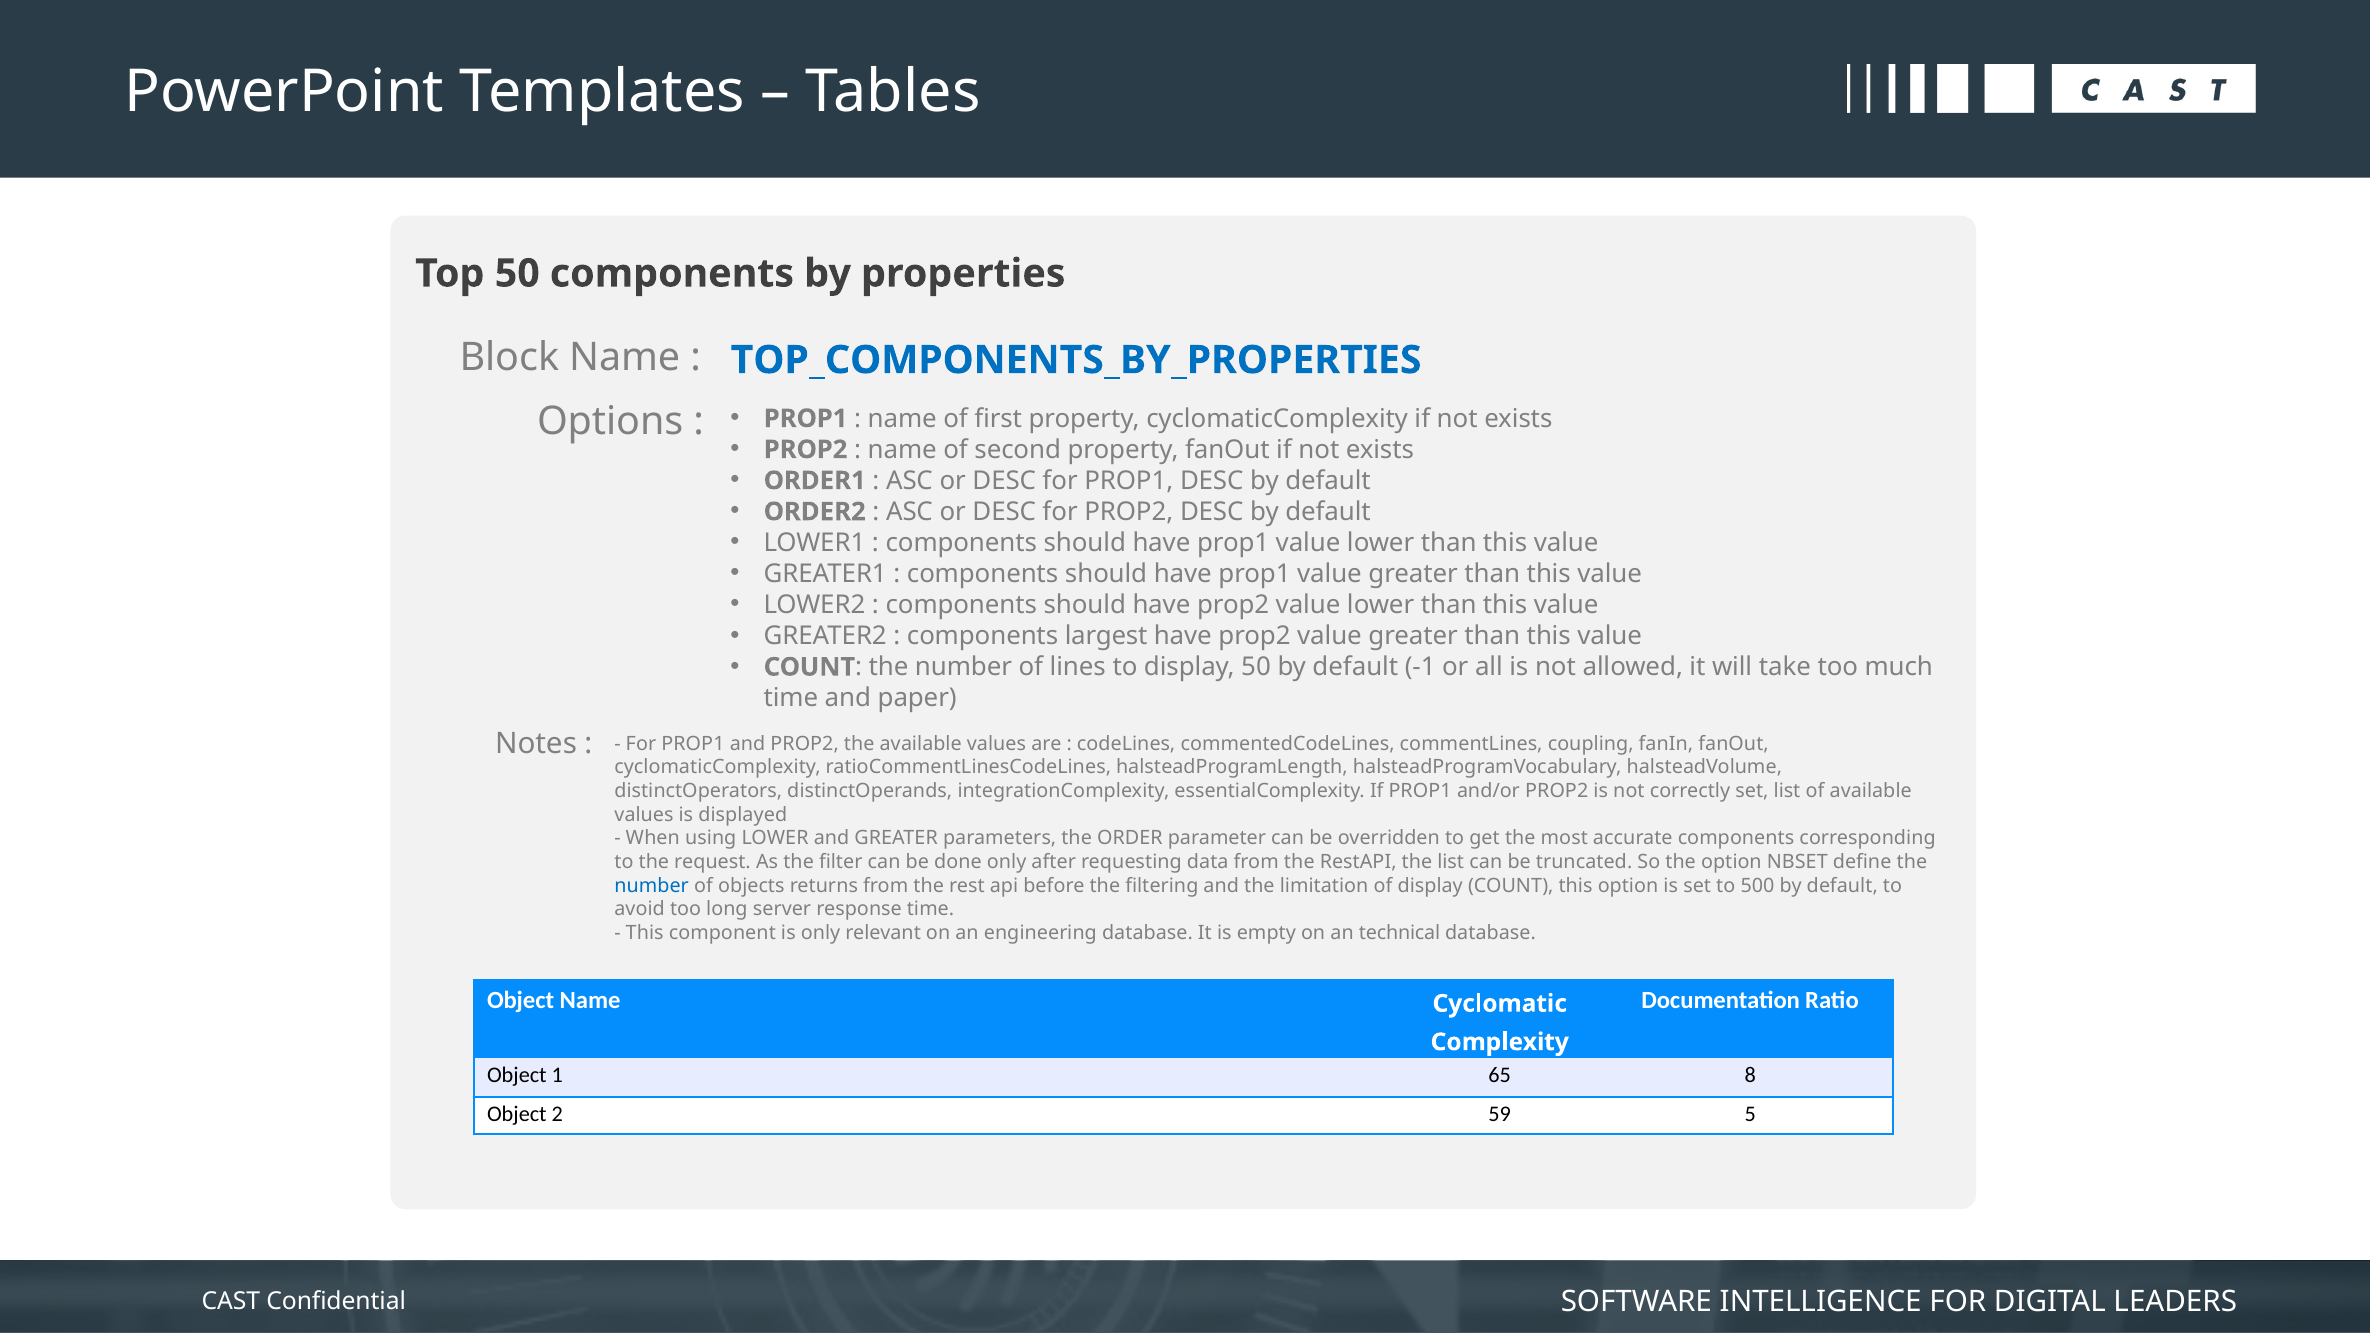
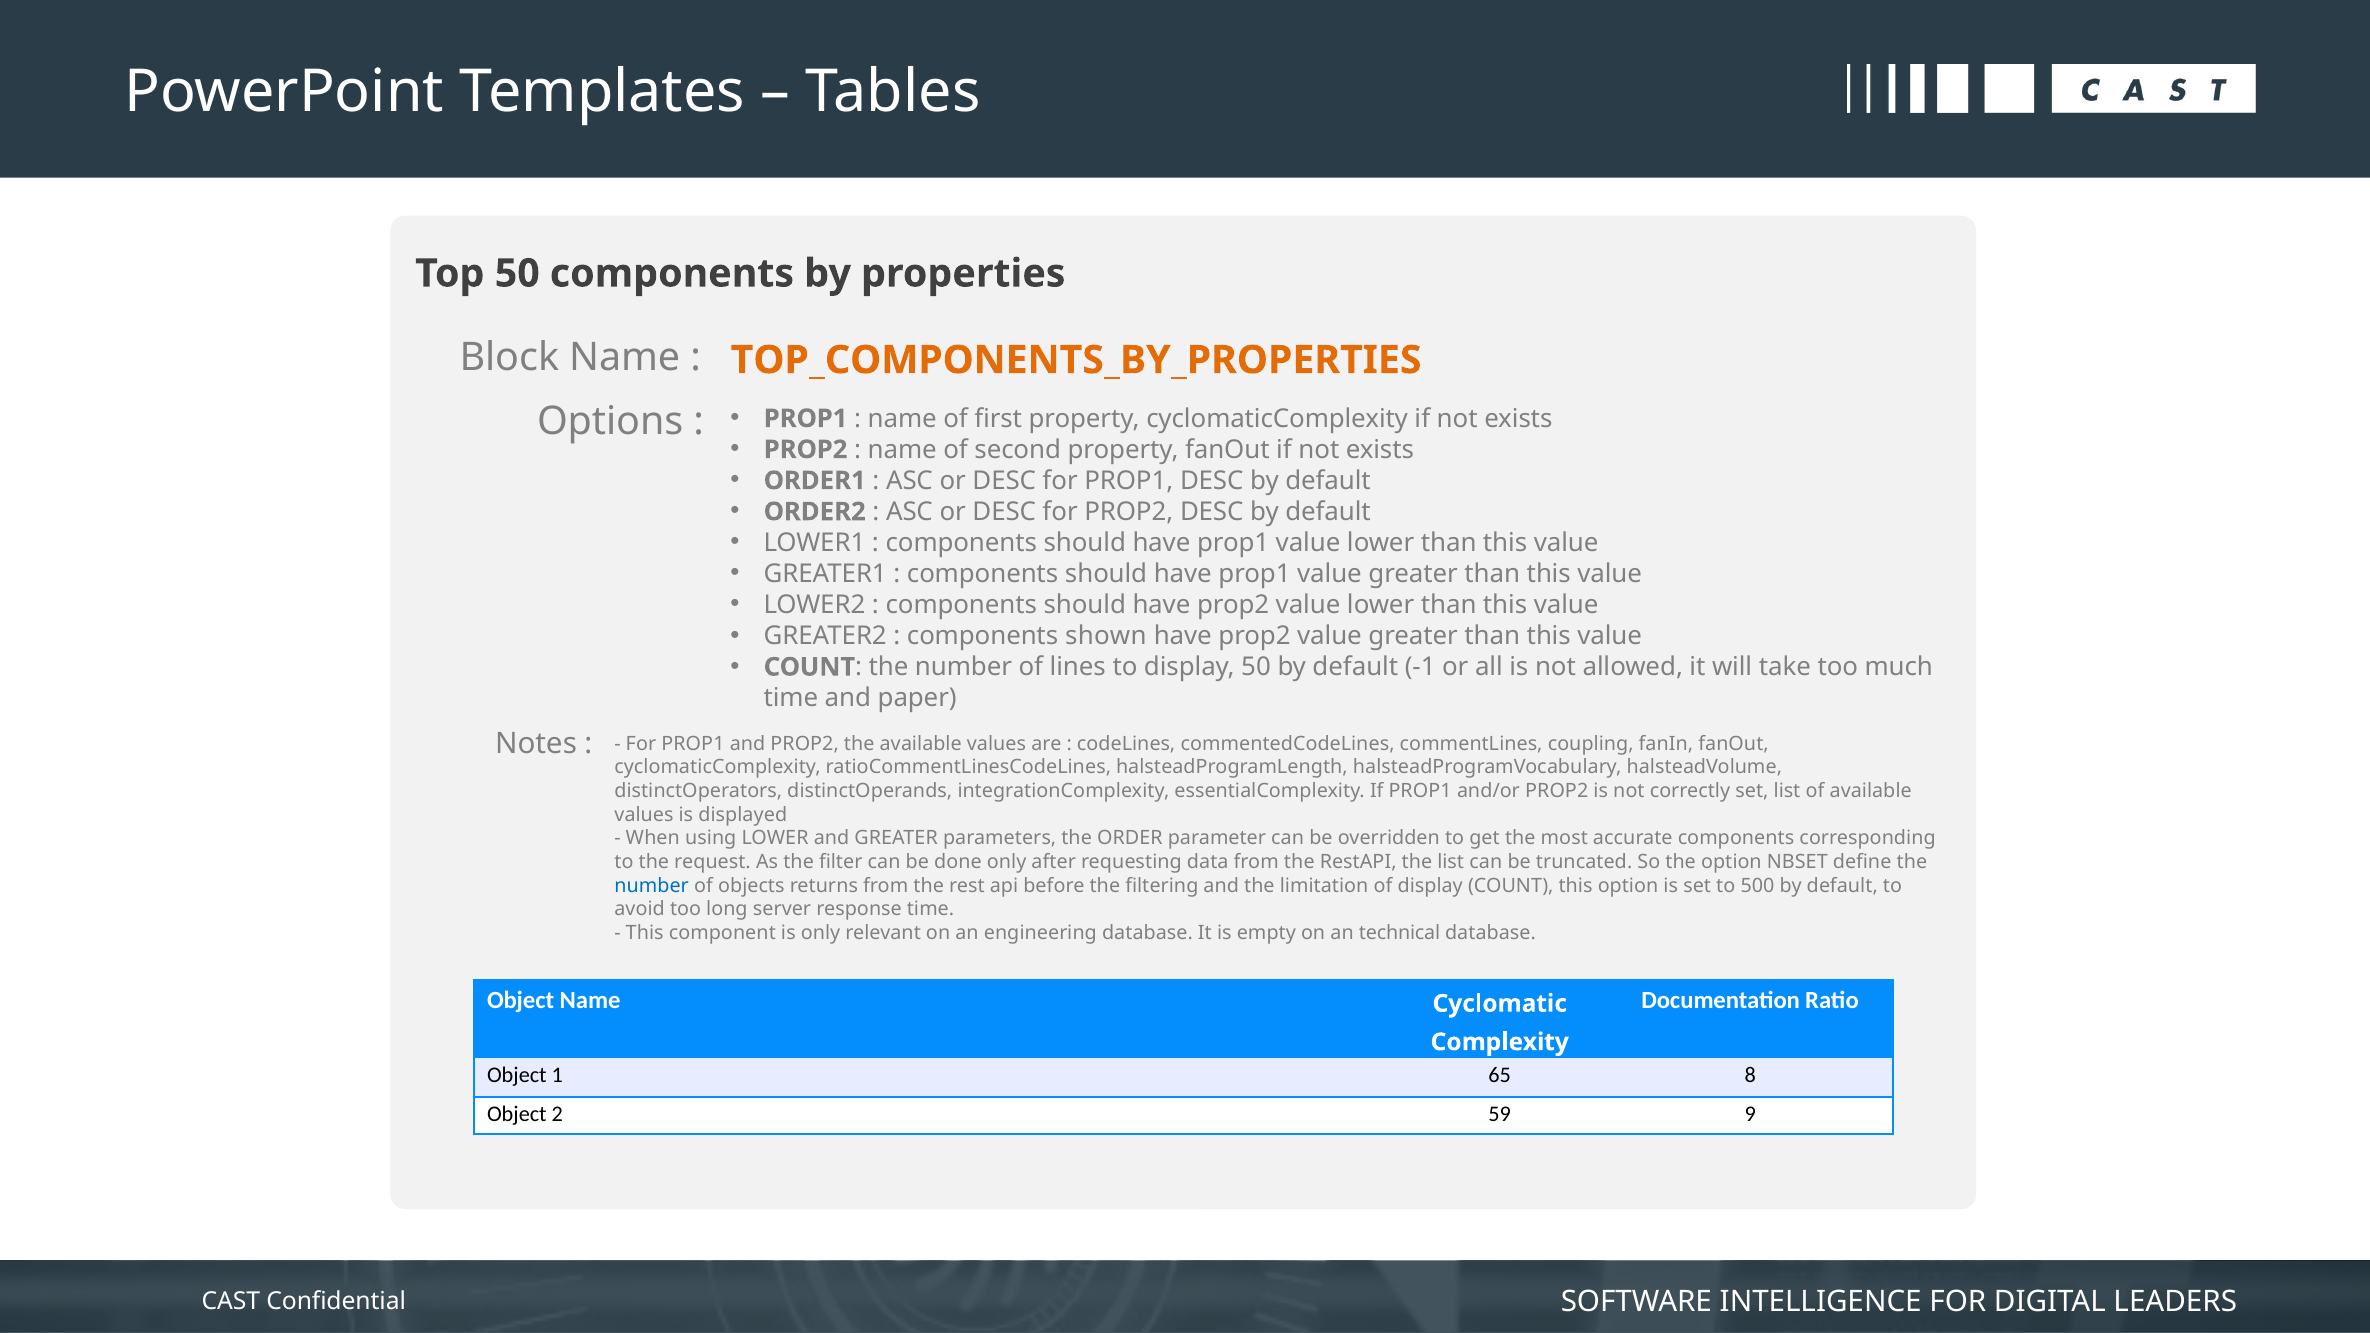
TOP_COMPONENTS_BY_PROPERTIES colour: blue -> orange (1076, 360)
largest: largest -> shown (1106, 636)
5: 5 -> 9 (1750, 1115)
